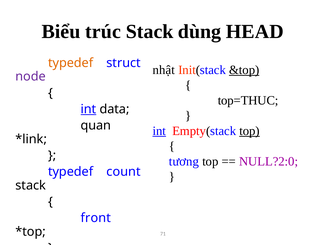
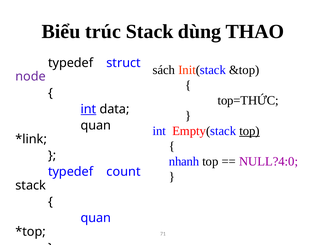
HEAD: HEAD -> THAO (255, 32)
typedef colour: orange -> black (71, 63)
nhật: nhật -> sách (164, 70)
&top underline: present -> none (244, 70)
top=THUC: top=THUC -> top=THỨC (248, 100)
int underline: present -> none (159, 131)
tương: tương -> nhanh (184, 161)
NULL?2:0: NULL?2:0 -> NULL?4:0 (269, 161)
front: front -> quan (96, 217)
